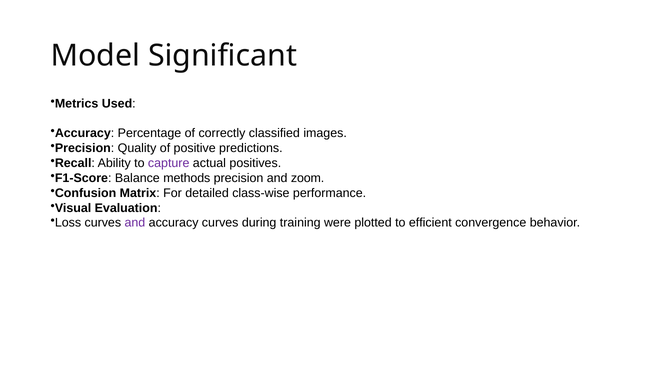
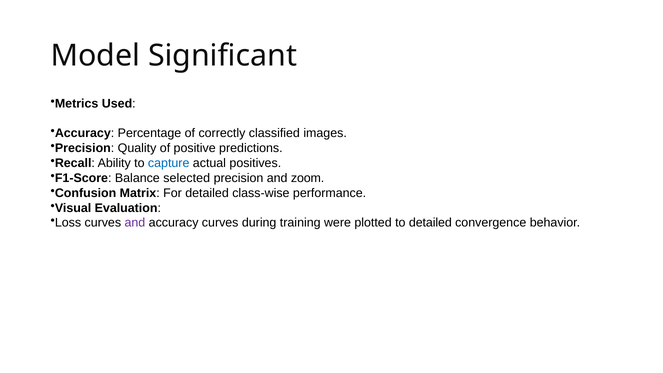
capture colour: purple -> blue (169, 163)
methods: methods -> selected (187, 178)
to efficient: efficient -> detailed (430, 223)
